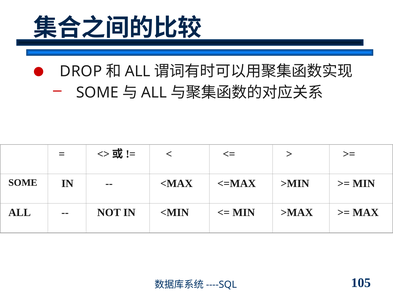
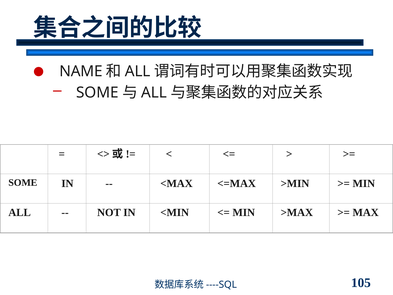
DROP: DROP -> NAME (81, 71)
